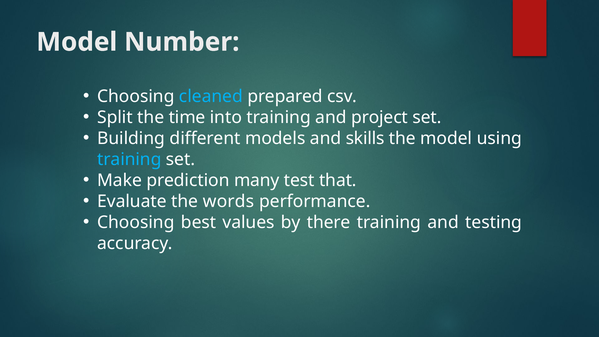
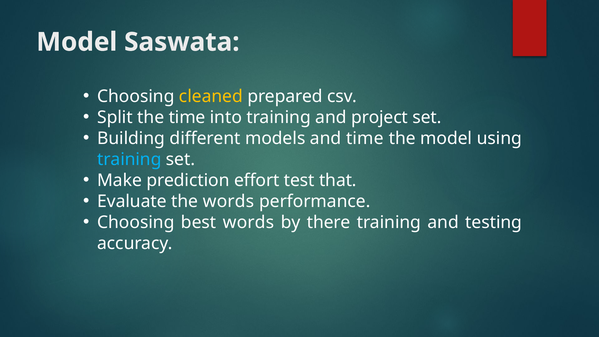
Number: Number -> Saswata (182, 42)
cleaned colour: light blue -> yellow (211, 96)
and skills: skills -> time (365, 138)
many: many -> effort (257, 180)
best values: values -> words (248, 222)
